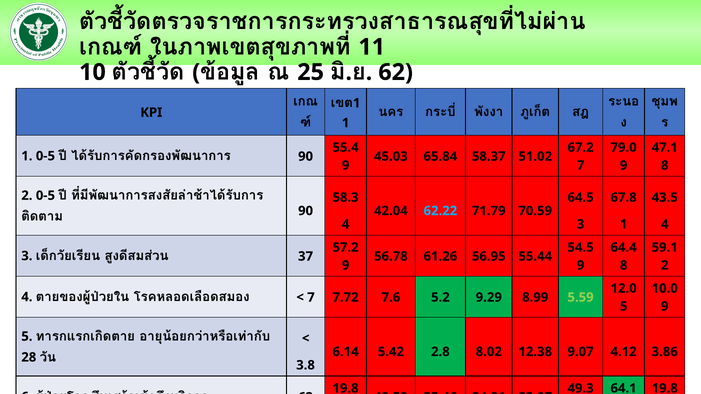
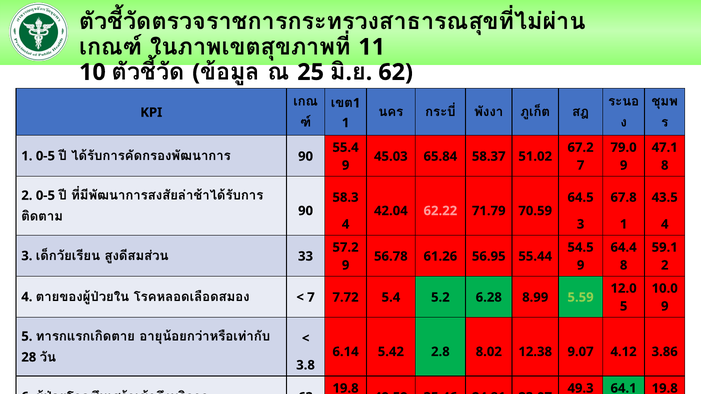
62.22 colour: light blue -> pink (440, 211)
37: 37 -> 33 (306, 257)
7.6: 7.6 -> 5.4 (391, 298)
9.29: 9.29 -> 6.28 (489, 298)
